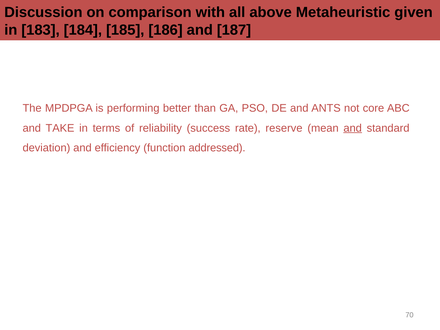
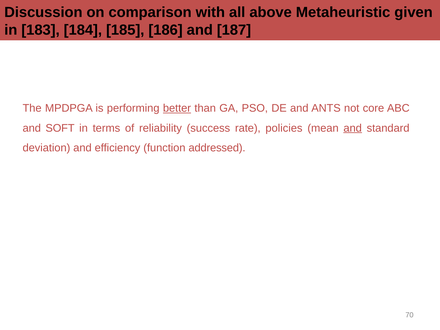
better underline: none -> present (177, 108)
TAKE: TAKE -> SOFT (60, 128)
reserve: reserve -> policies (284, 128)
